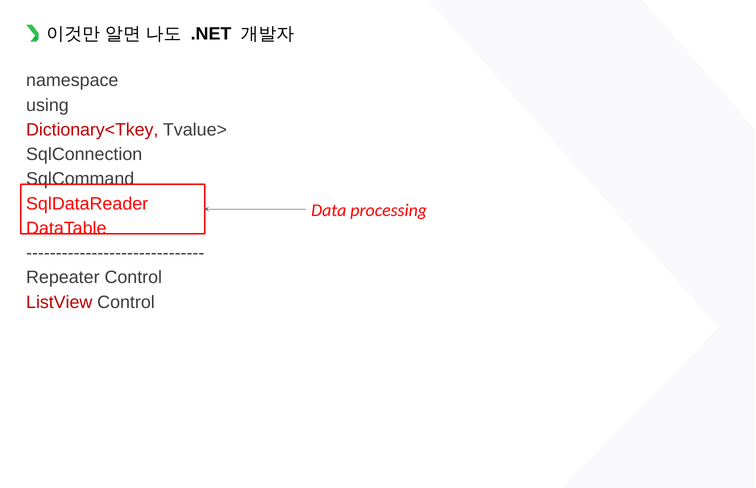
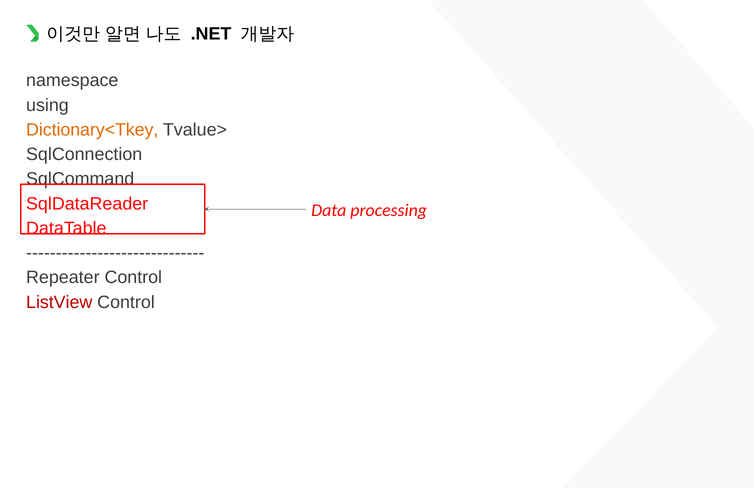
Dictionary<Tkey colour: red -> orange (92, 130)
